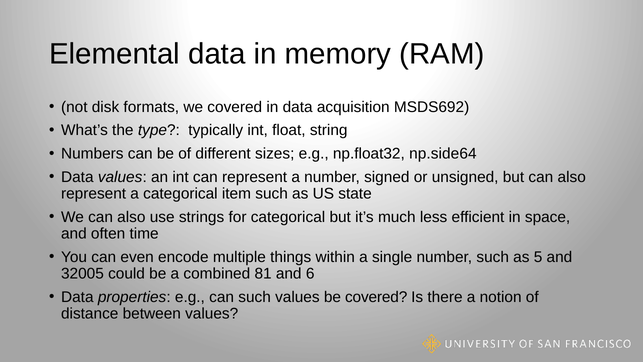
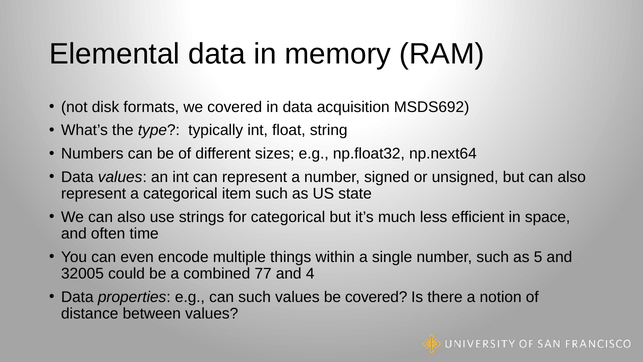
np.side64: np.side64 -> np.next64 (443, 154)
81: 81 -> 77 (263, 273)
6: 6 -> 4 (310, 273)
